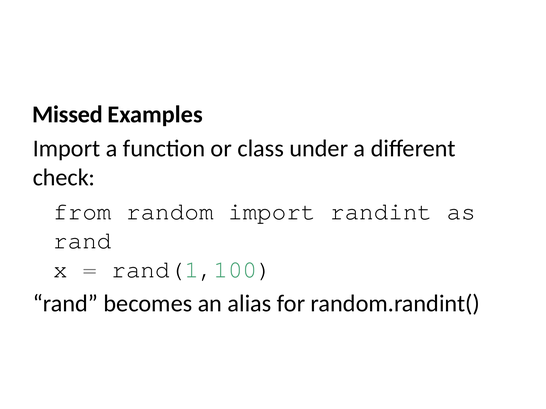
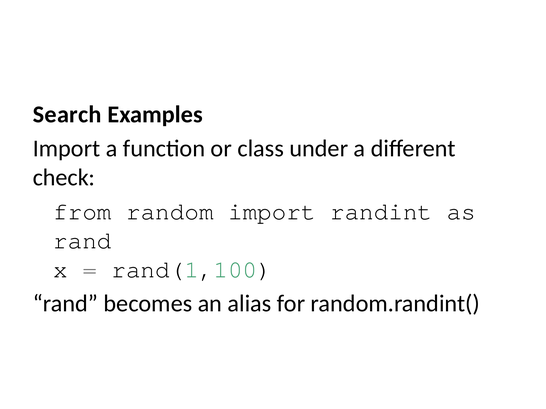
Missed: Missed -> Search (67, 115)
